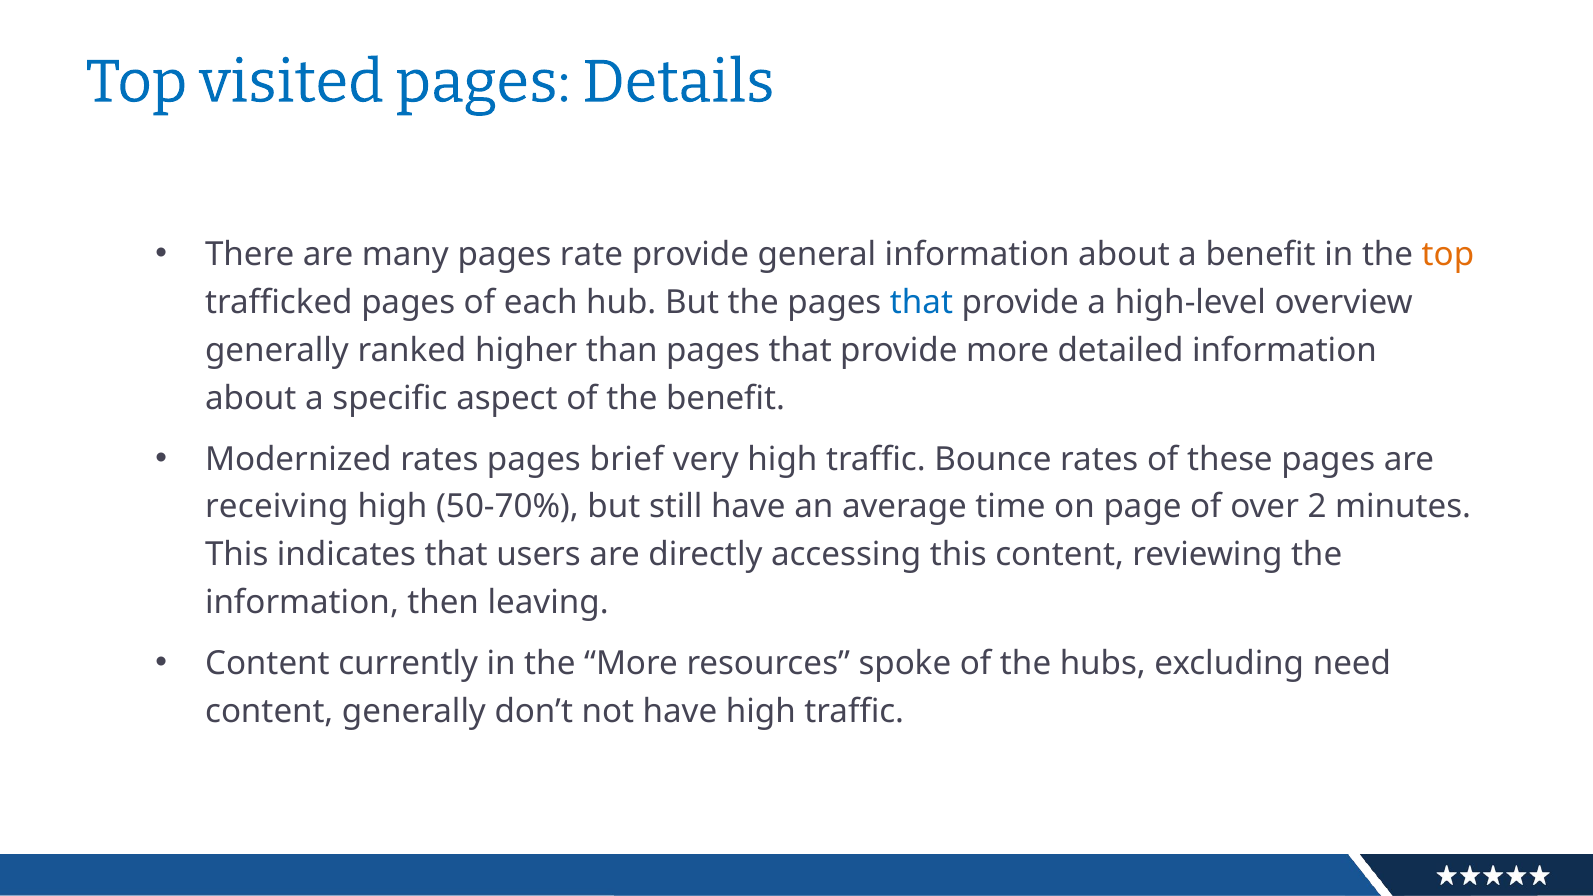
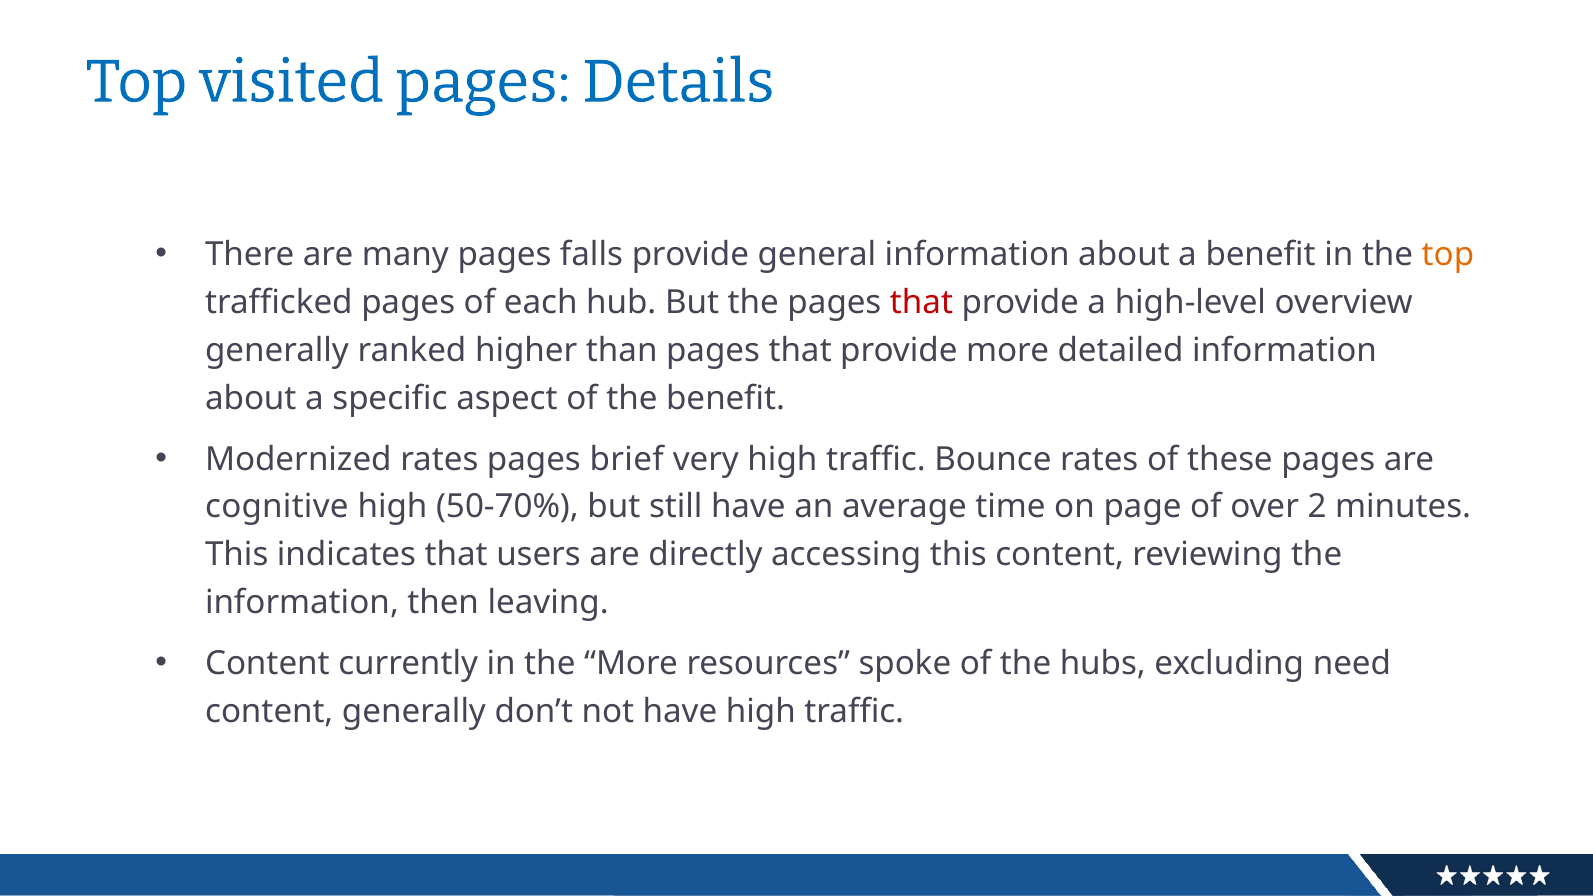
rate: rate -> falls (591, 255)
that colour: blue -> red (921, 303)
receiving: receiving -> cognitive (277, 507)
